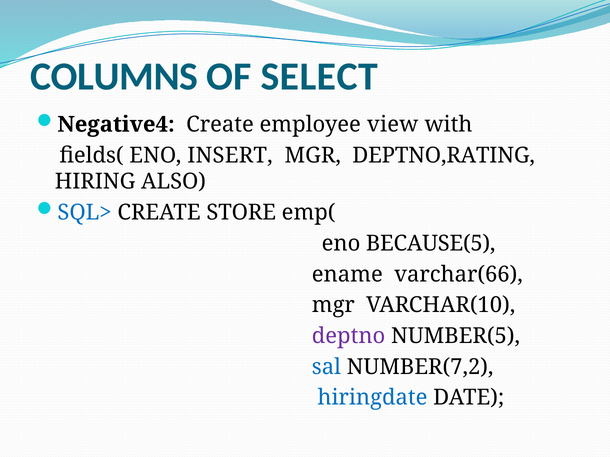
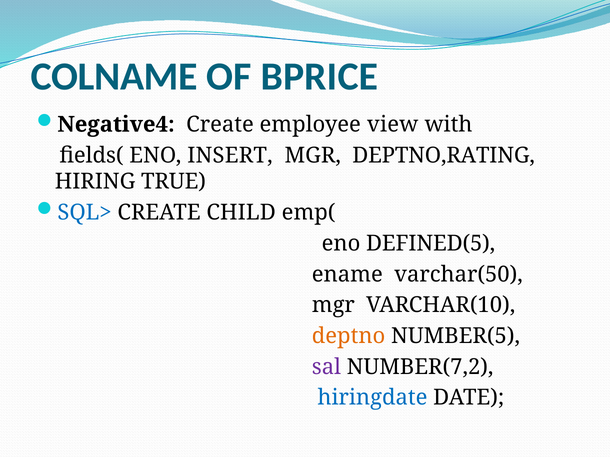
COLUMNS: COLUMNS -> COLNAME (114, 77)
SELECT: SELECT -> BPRICE (319, 77)
ALSO: ALSO -> TRUE (173, 182)
STORE: STORE -> CHILD (241, 213)
BECAUSE(5: BECAUSE(5 -> DEFINED(5 (431, 244)
varchar(66: varchar(66 -> varchar(50 (459, 275)
deptno colour: purple -> orange (349, 336)
sal colour: blue -> purple (326, 367)
